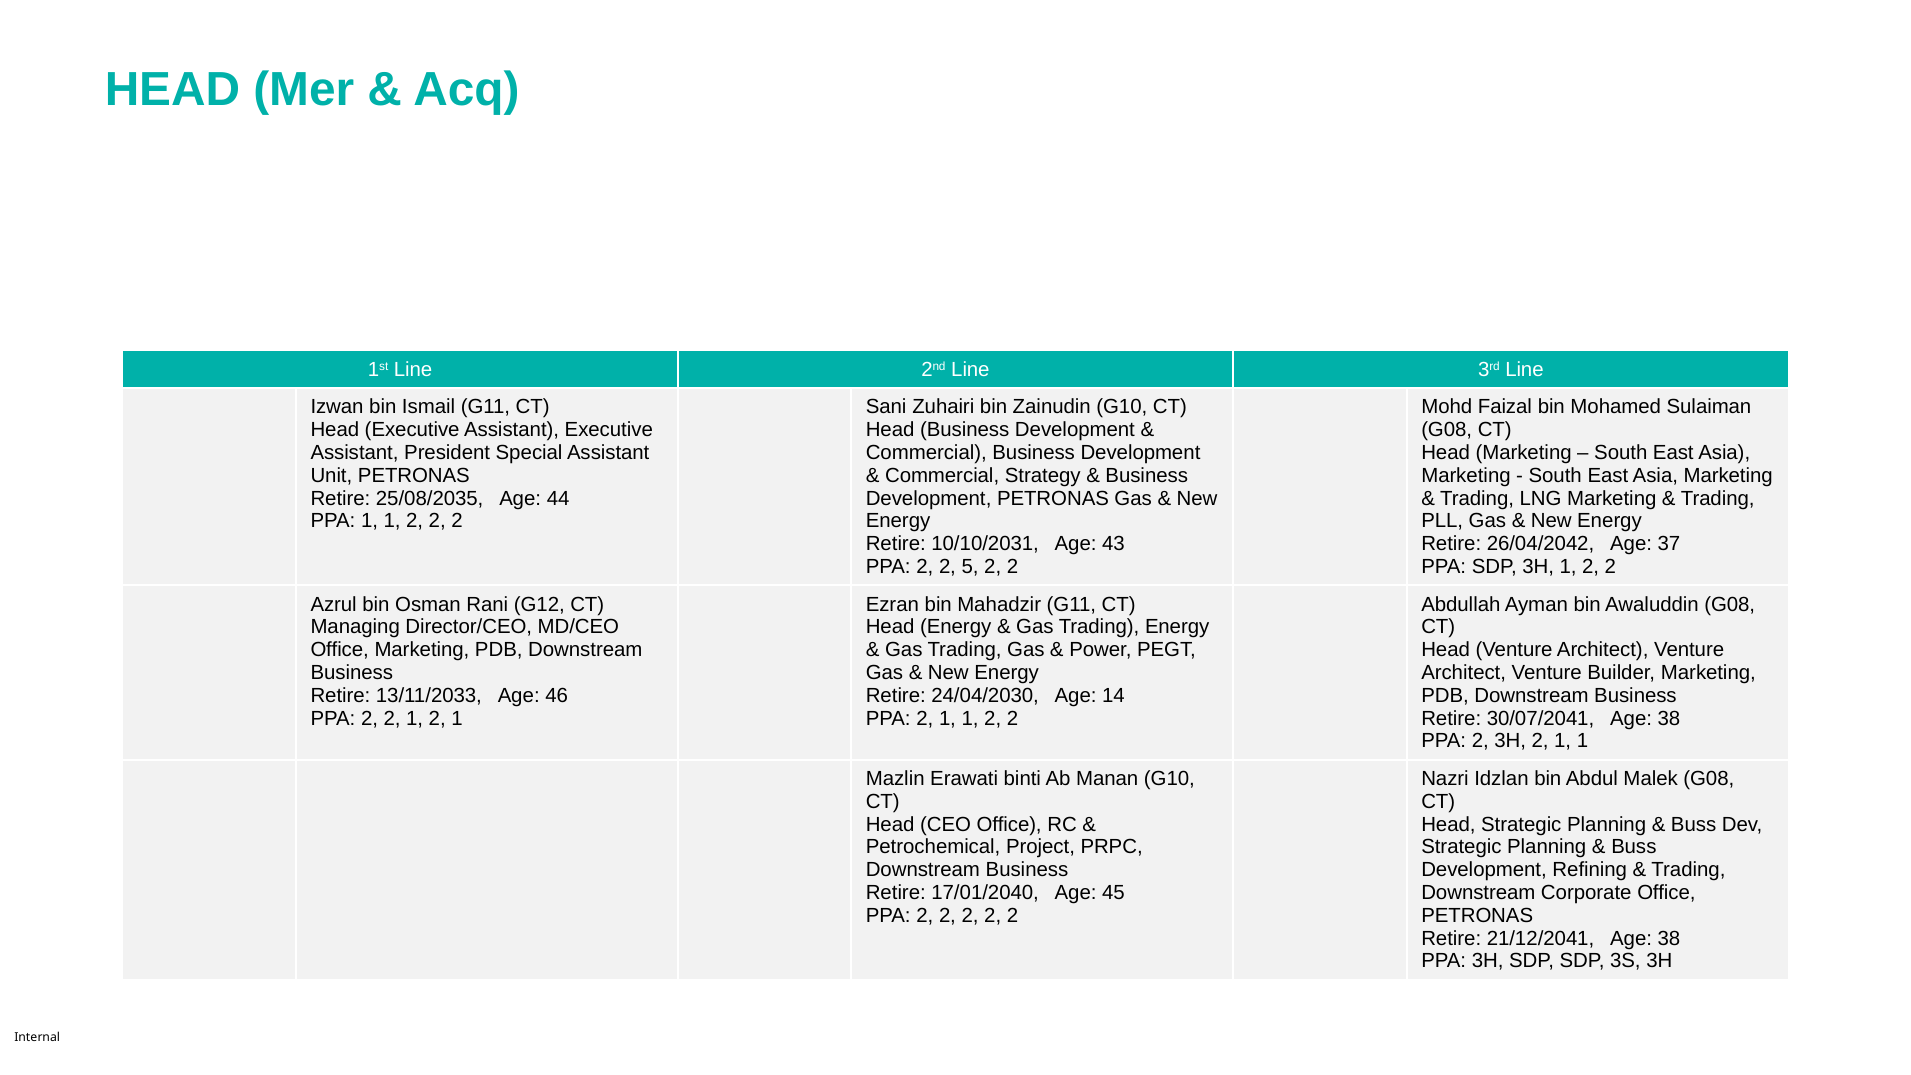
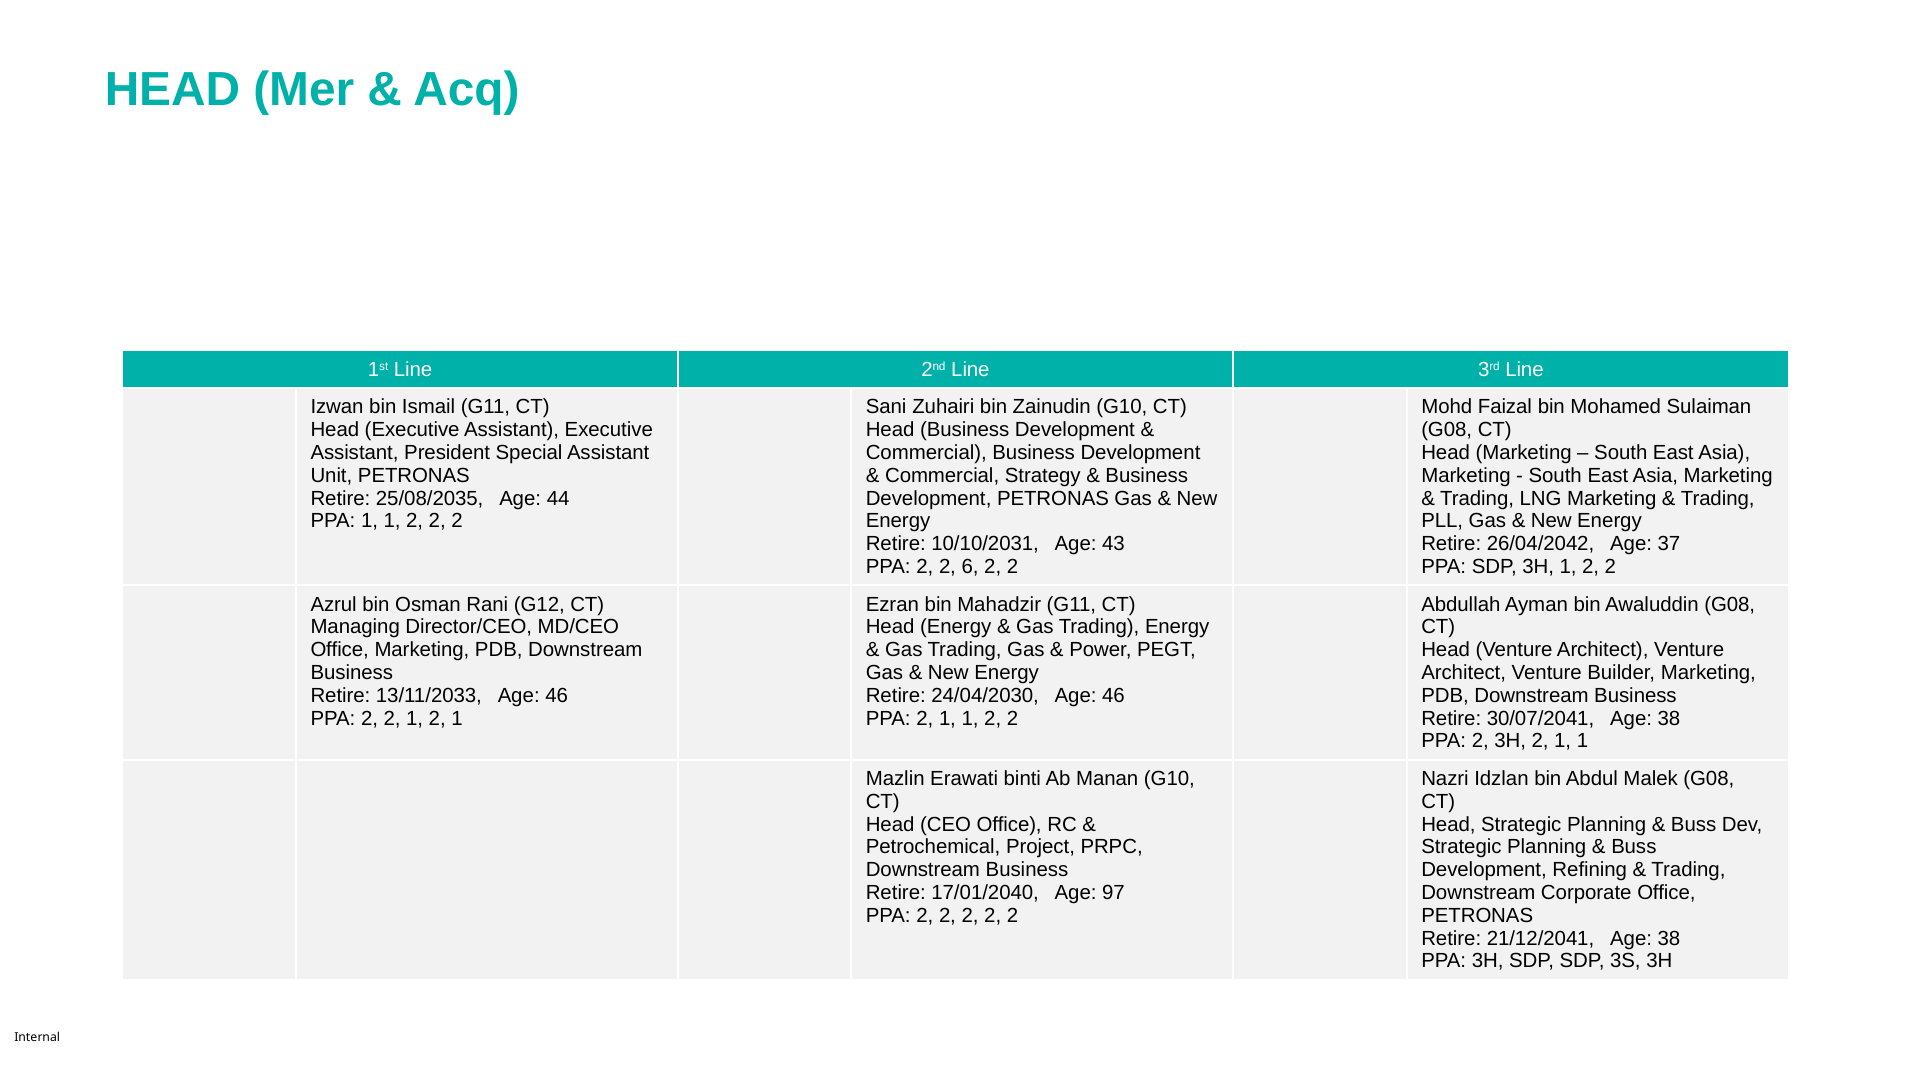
5: 5 -> 6 (970, 567)
24/04/2030 Age 14: 14 -> 46 (1114, 696)
45: 45 -> 97 (1114, 893)
